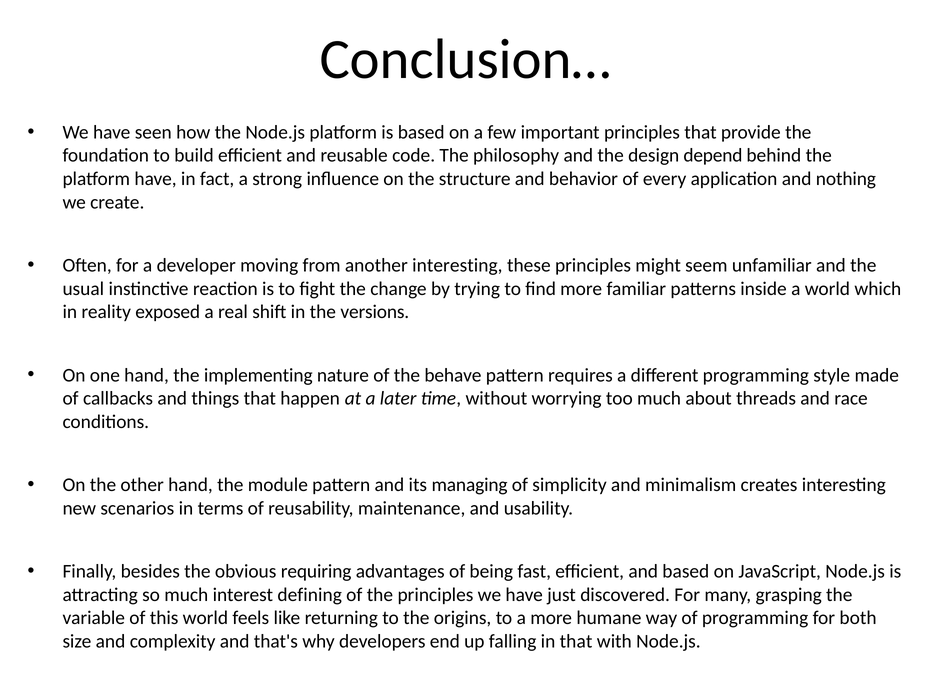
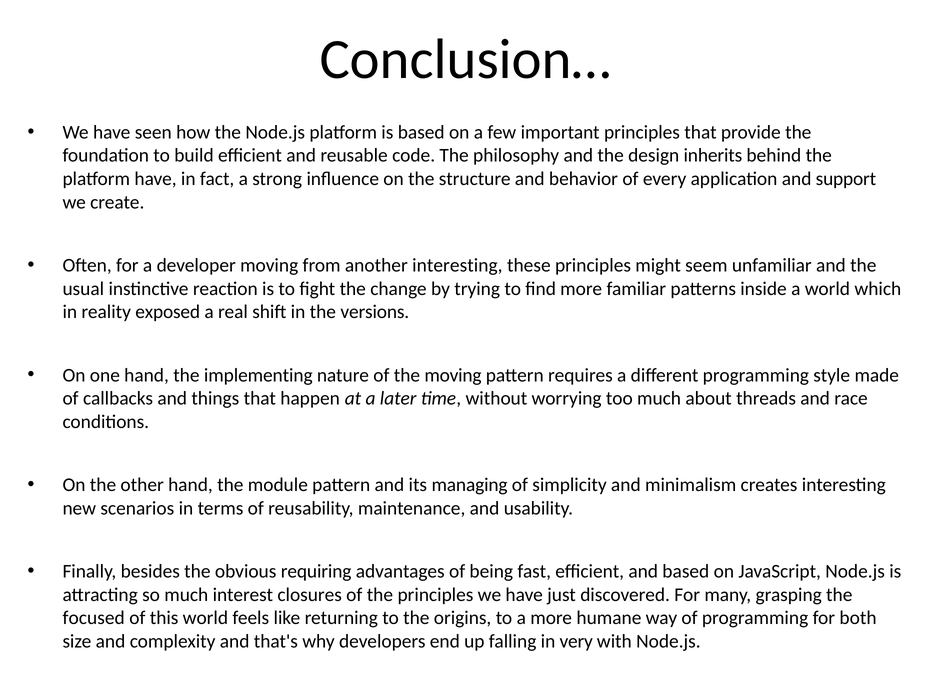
depend: depend -> inherits (713, 155)
nothing: nothing -> support (846, 179)
the behave: behave -> moving (453, 375)
defining: defining -> closures (310, 594)
variable: variable -> focused (94, 617)
in that: that -> very (576, 641)
